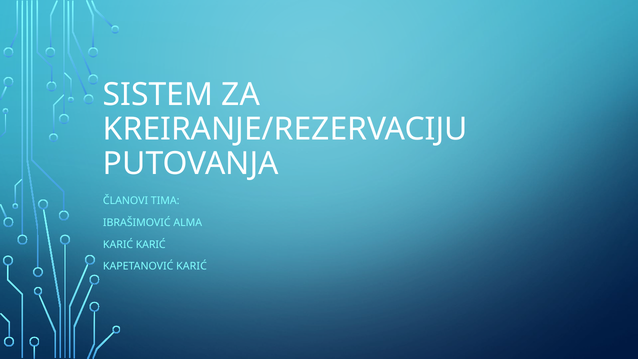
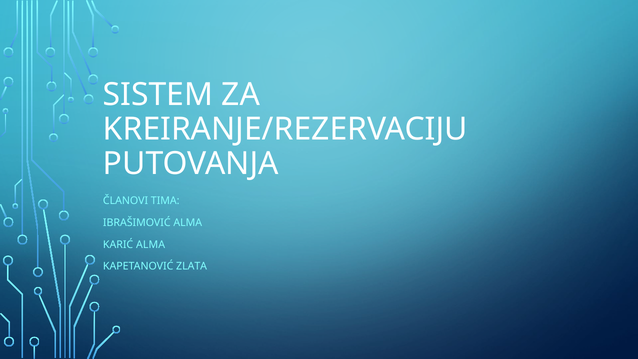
KARIĆ KARIĆ: KARIĆ -> ALMA (151, 244)
KAPETANOVIĆ KARIĆ: KARIĆ -> ZLATA (192, 266)
